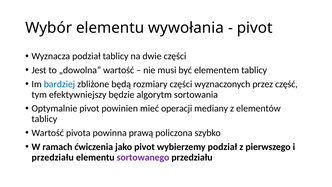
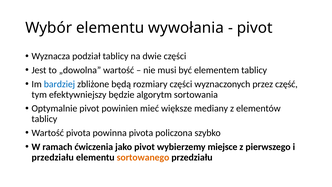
operacji: operacji -> większe (177, 108)
powinna prawą: prawą -> pivota (141, 133)
wybierzemy podział: podział -> miejsce (223, 147)
sortowanego colour: purple -> orange (143, 157)
